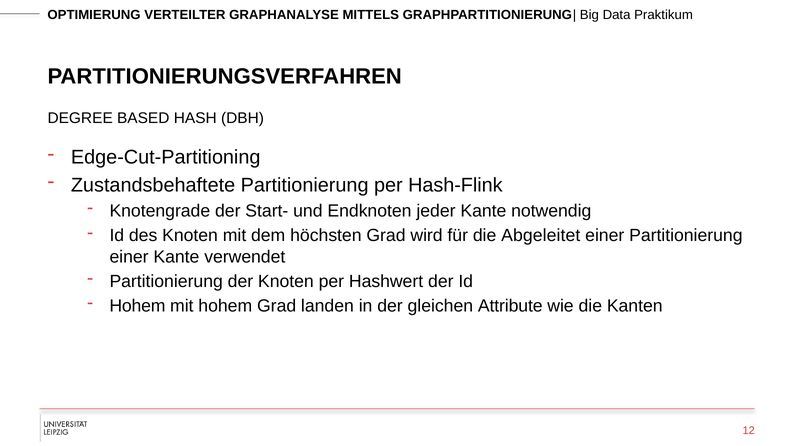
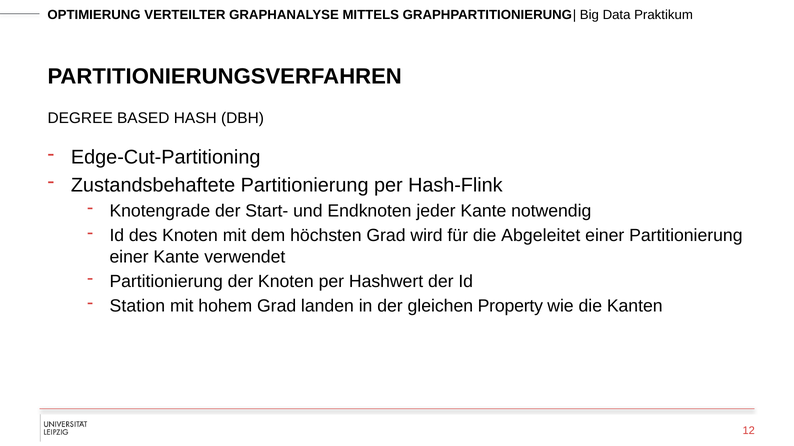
Hohem: Hohem -> Station (137, 307)
Attribute: Attribute -> Property (510, 307)
